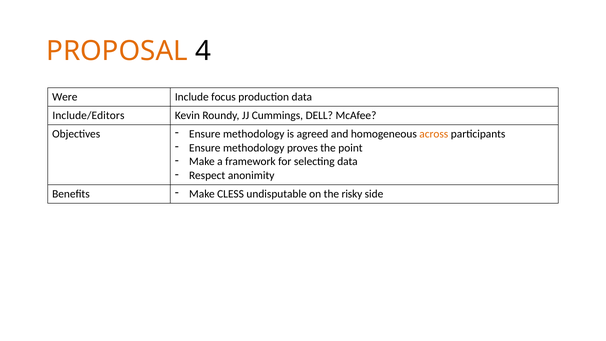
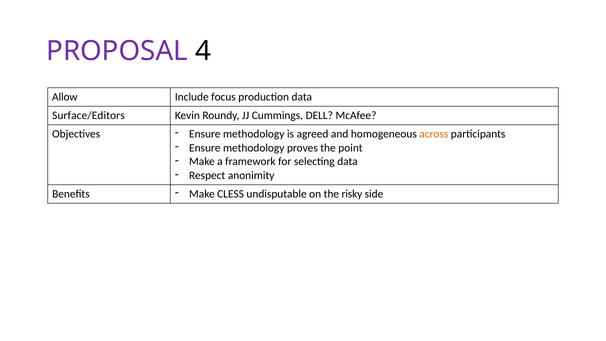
PROPOSAL colour: orange -> purple (117, 51)
Were: Were -> Allow (65, 97)
Include/Editors: Include/Editors -> Surface/Editors (88, 115)
